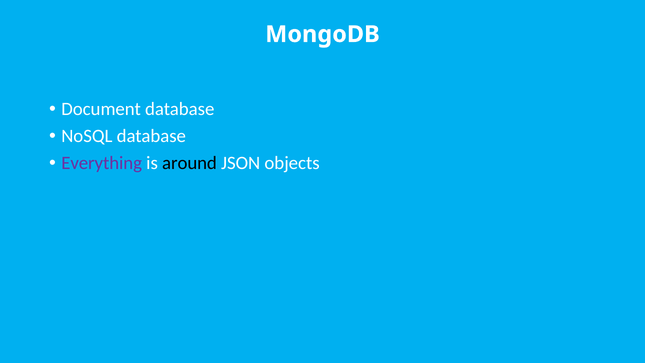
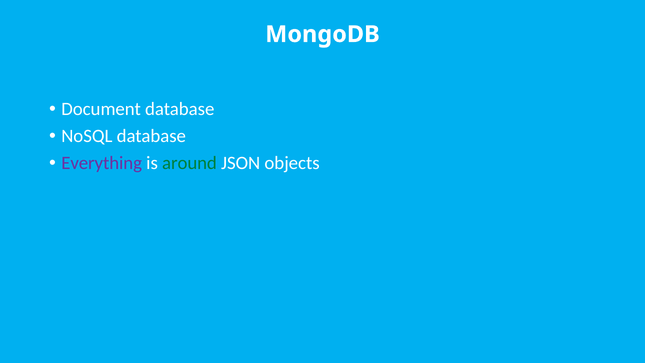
around colour: black -> green (189, 163)
